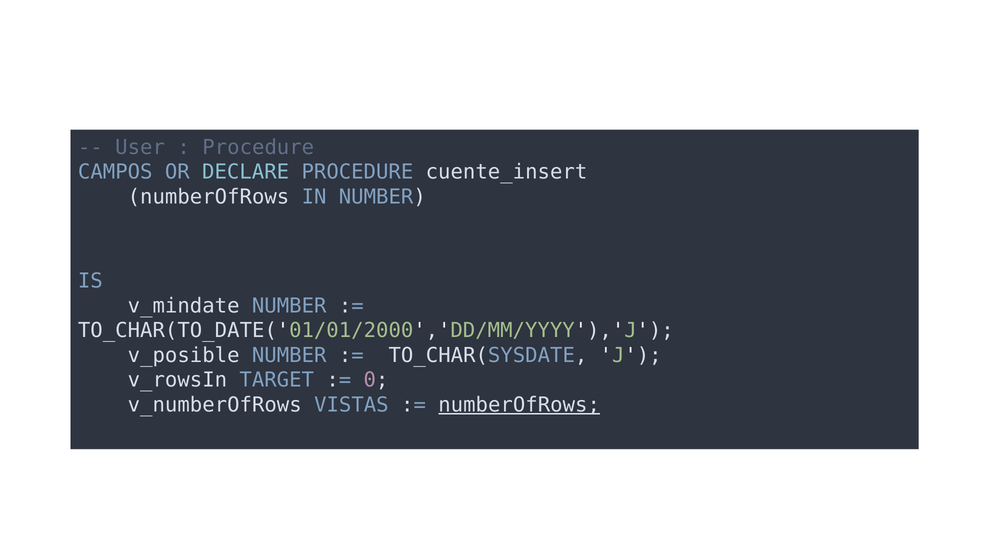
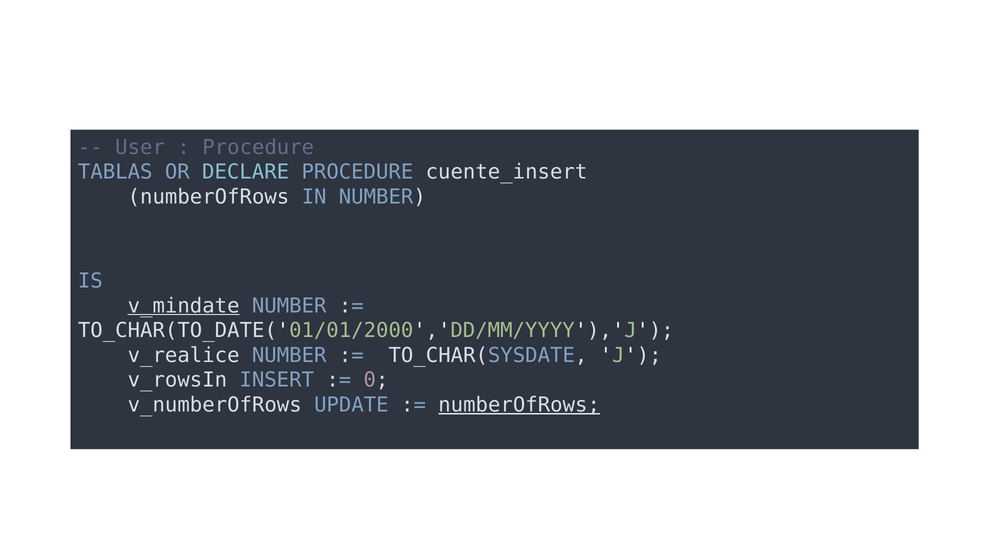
CAMPOS: CAMPOS -> TABLAS (115, 172)
v_mindate underline: none -> present (184, 305)
v_posible: v_posible -> v_realice (184, 355)
TARGET: TARGET -> INSERT (277, 380)
VISTAS: VISTAS -> UPDATE (351, 404)
